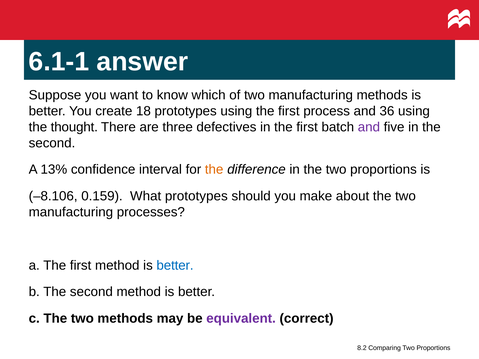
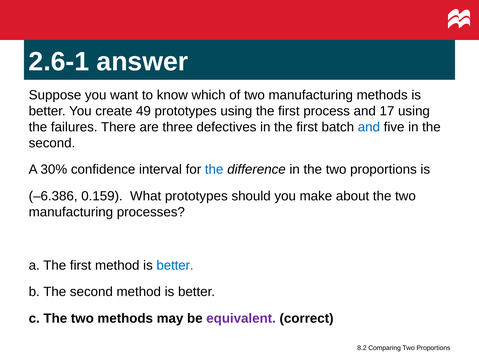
6.1-1: 6.1-1 -> 2.6-1 (59, 62)
18: 18 -> 49 (143, 111)
36: 36 -> 17 (387, 111)
thought: thought -> failures (74, 127)
and colour: purple -> blue (369, 127)
13%: 13% -> 30% (54, 170)
the colour: orange -> blue (214, 170)
–8.106: –8.106 -> –6.386 (53, 196)
